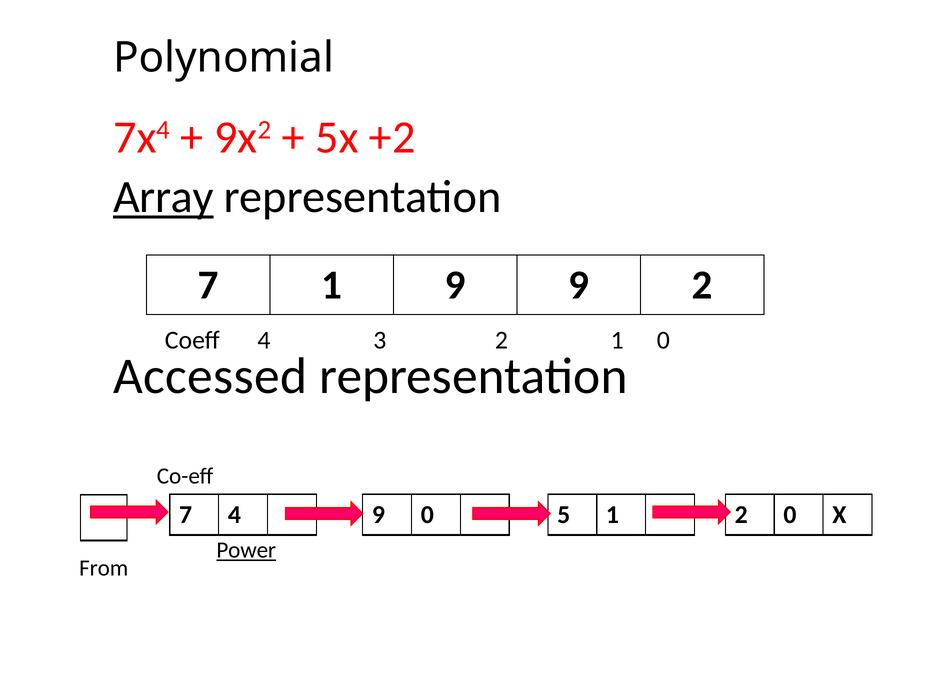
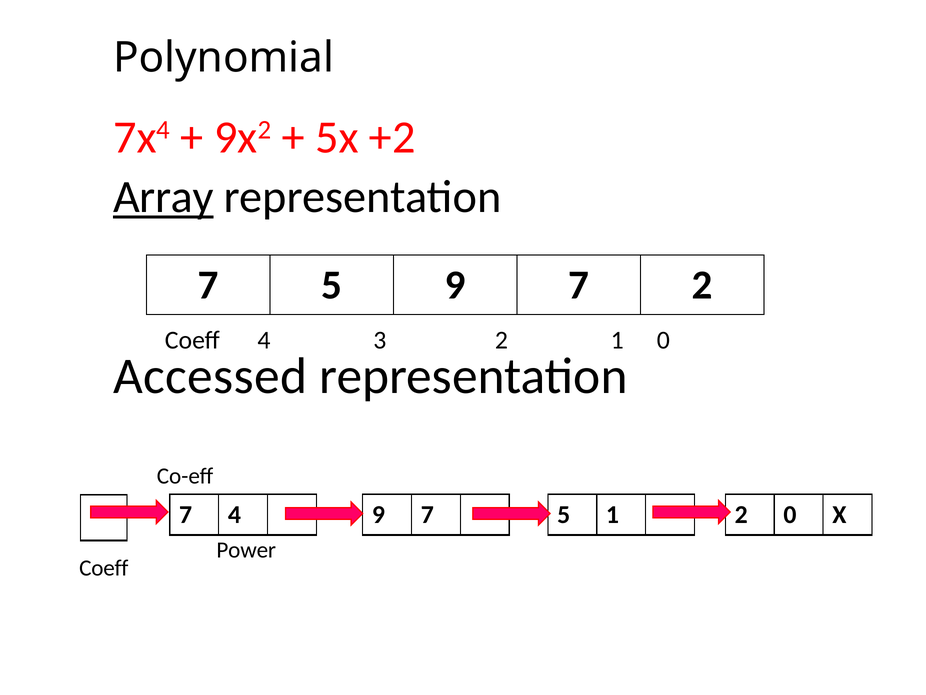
1: 1 -> 5 (332, 285)
9: 9 -> 7 (579, 285)
4 9 0: 0 -> 7 (427, 515)
Power underline: present -> none (246, 550)
From: From -> Coeff (104, 568)
